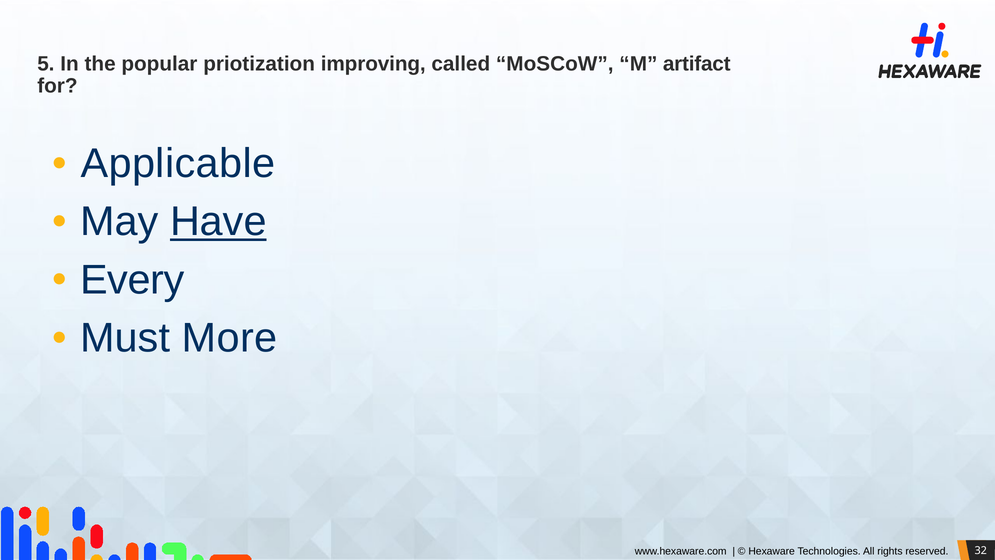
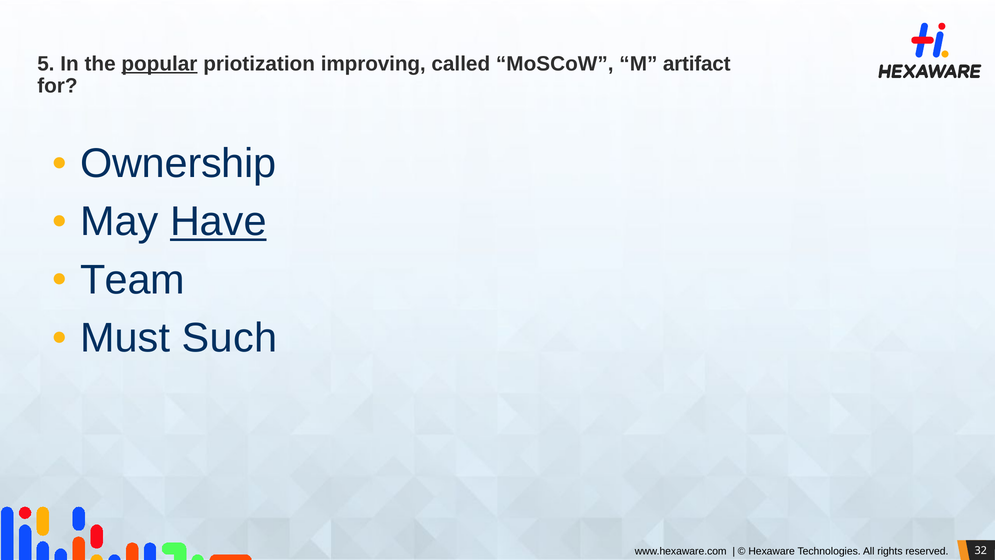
popular underline: none -> present (159, 64)
Applicable: Applicable -> Ownership (178, 164)
Every: Every -> Team (132, 280)
More: More -> Such (230, 338)
